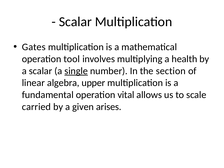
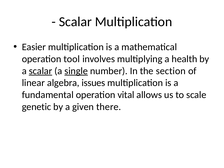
Gates: Gates -> Easier (34, 47)
scalar underline: none -> present (41, 71)
upper: upper -> issues (93, 83)
carried: carried -> genetic (36, 107)
arises: arises -> there (109, 107)
